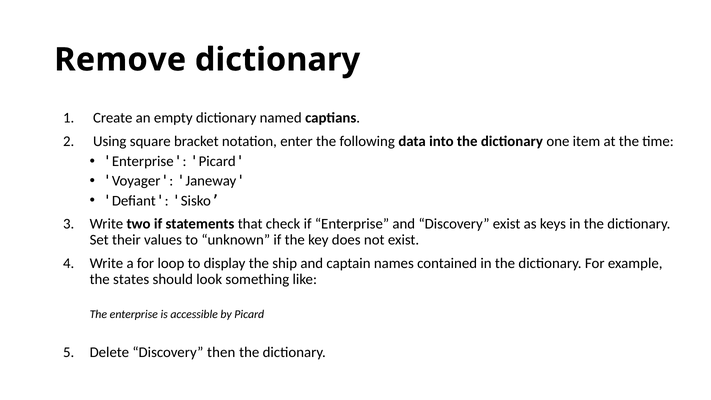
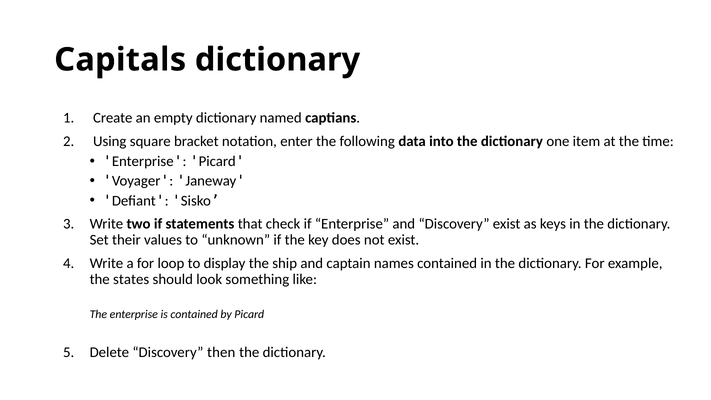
Remove: Remove -> Capitals (120, 60)
is accessible: accessible -> contained (194, 314)
